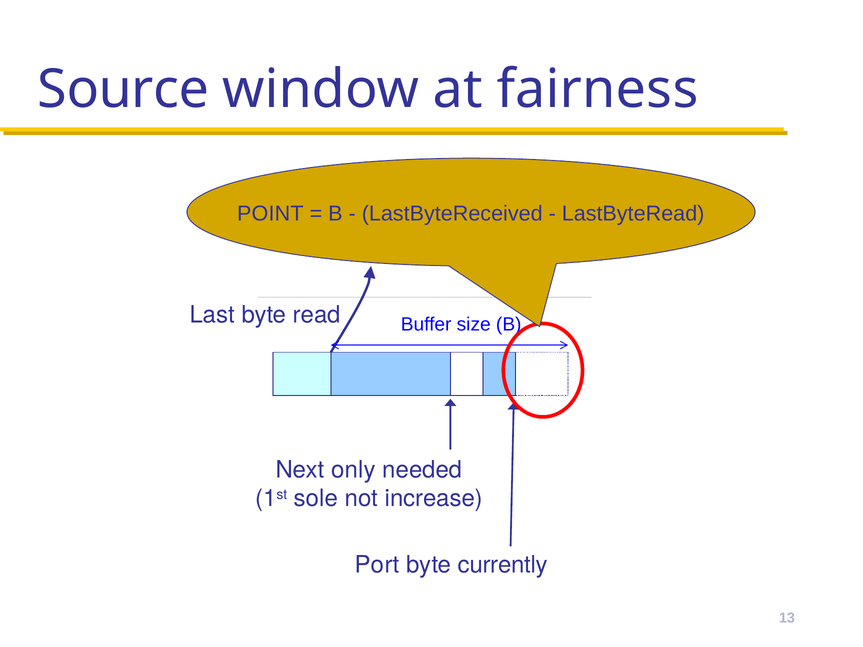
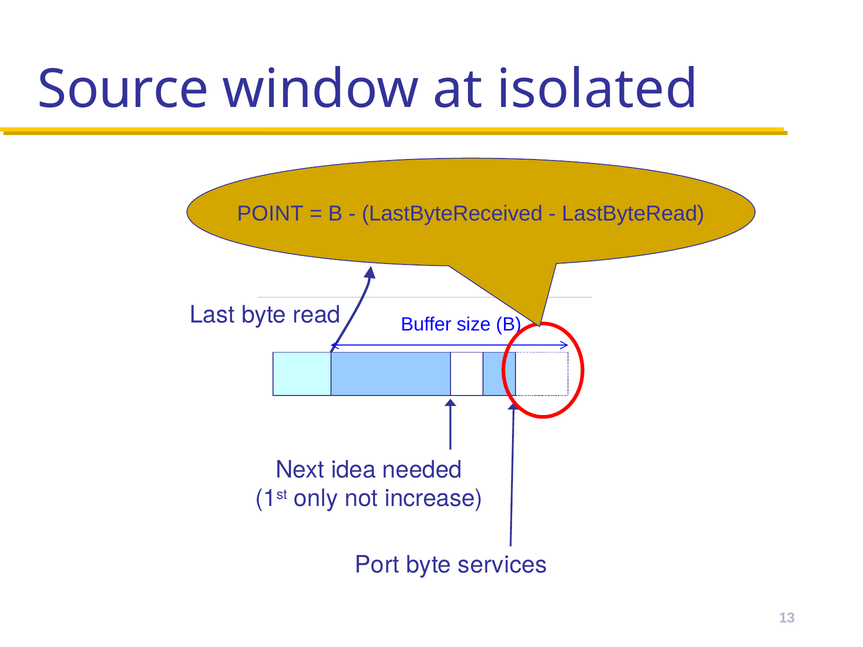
fairness: fairness -> isolated (597, 89)
only: only -> idea (353, 470)
sole: sole -> only (316, 499)
currently: currently -> services (503, 565)
